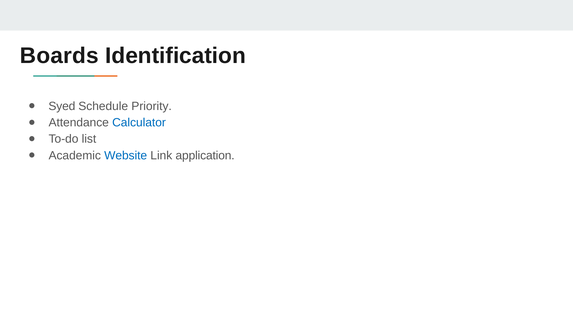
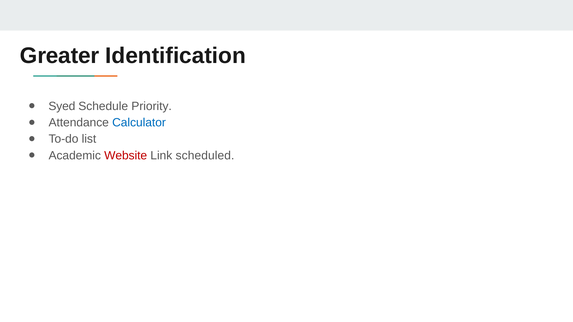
Boards: Boards -> Greater (60, 56)
Website colour: blue -> red (126, 156)
application: application -> scheduled (205, 156)
